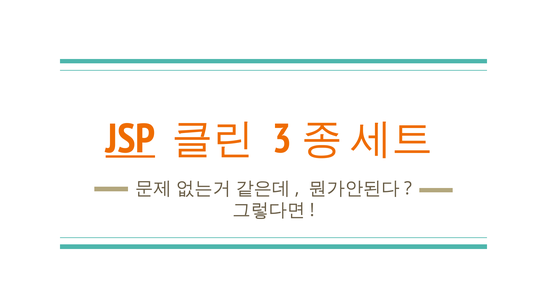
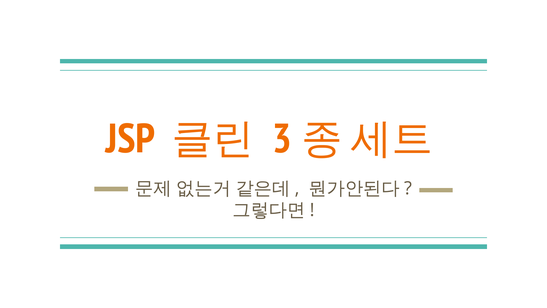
JSP underline: present -> none (130, 139)
